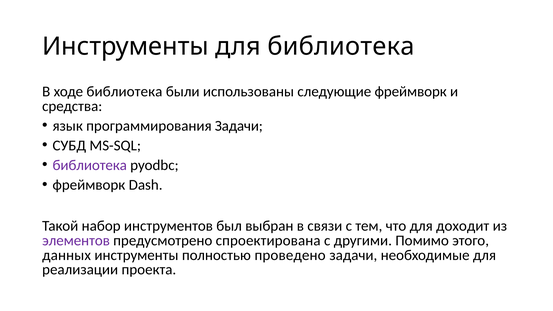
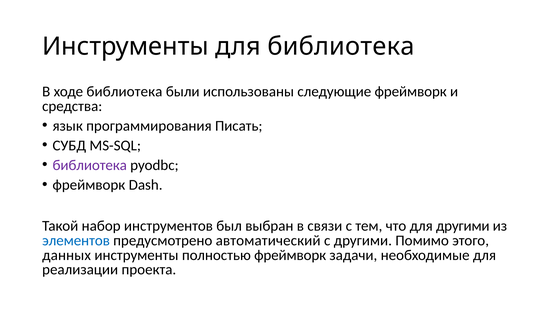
программирования Задачи: Задачи -> Писать (239, 126)
для доходит: доходит -> другими (463, 226)
элементов colour: purple -> blue (76, 241)
спроектирована: спроектирована -> автоматический (268, 241)
полностью проведено: проведено -> фреймворк (290, 255)
